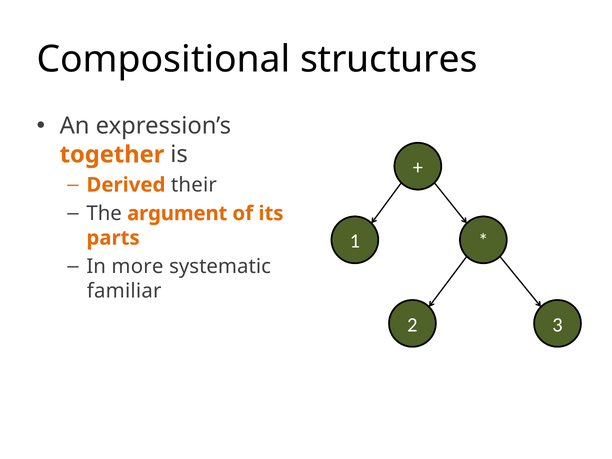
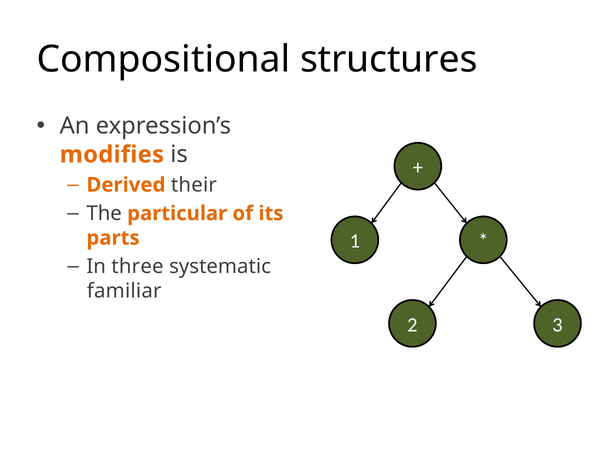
together: together -> modifies (112, 155)
argument: argument -> particular (177, 213)
more: more -> three (137, 266)
